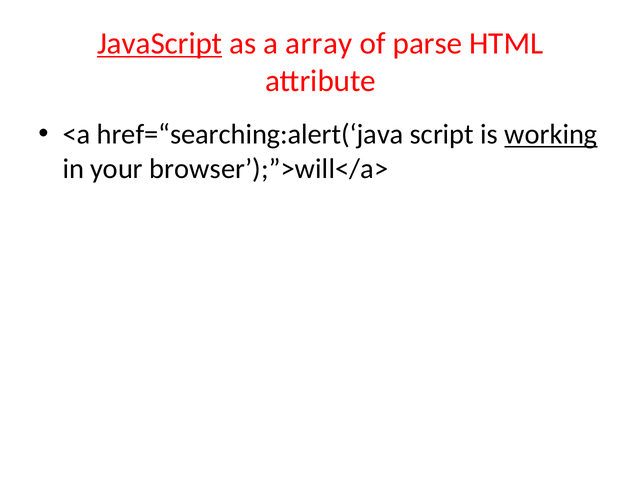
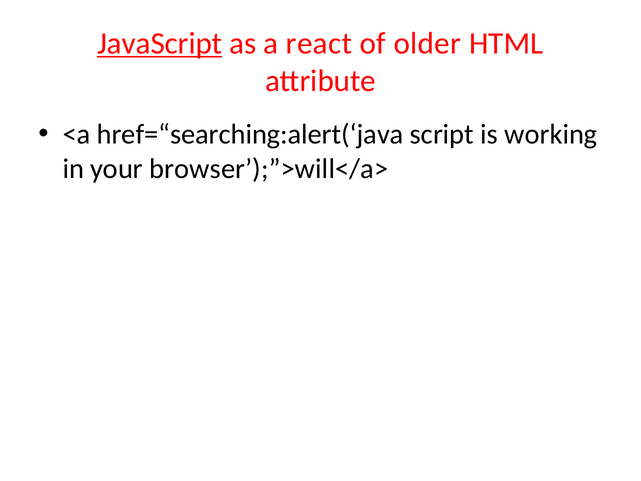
array: array -> react (319, 43)
parse: parse -> older (427, 43)
working underline: present -> none (551, 134)
